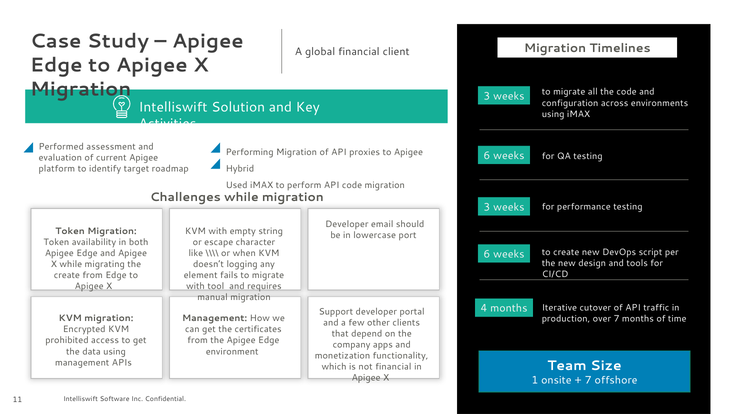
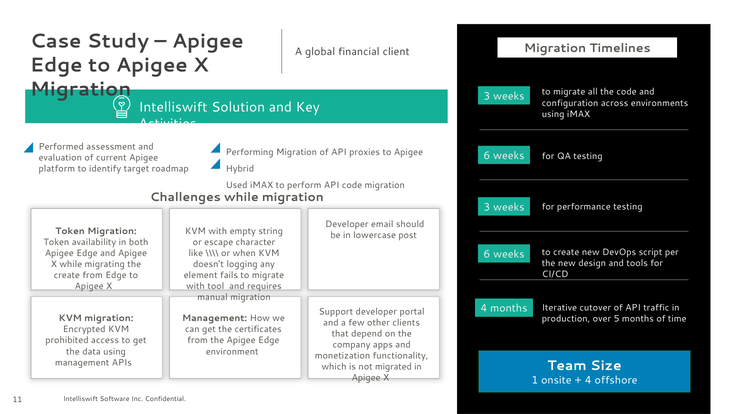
port: port -> post (408, 235)
over 7: 7 -> 5 (617, 319)
not financial: financial -> migrated (393, 367)
7: 7 -> 4 (588, 380)
